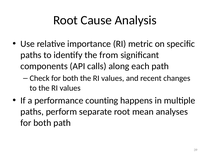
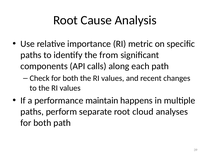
counting: counting -> maintain (102, 101)
mean: mean -> cloud (143, 112)
